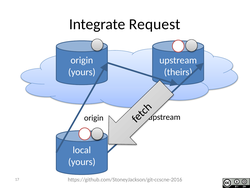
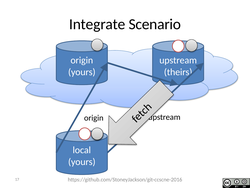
Request: Request -> Scenario (155, 24)
